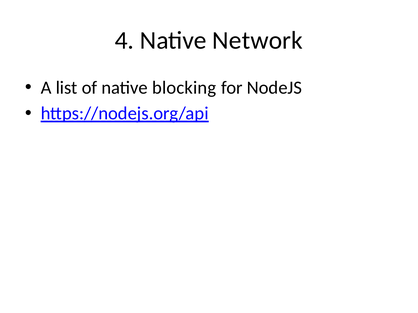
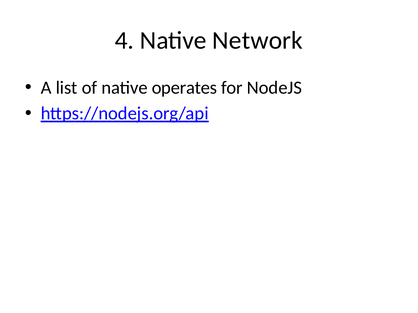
blocking: blocking -> operates (184, 88)
